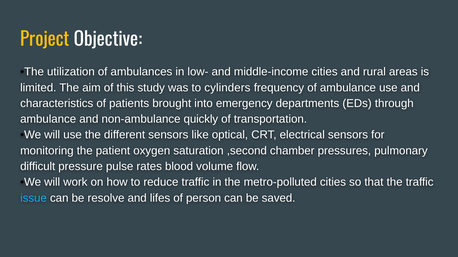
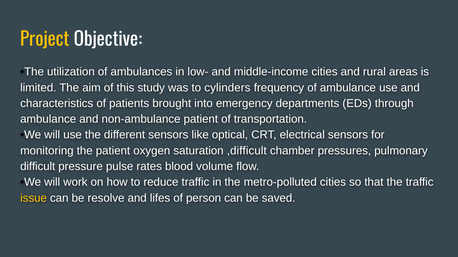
non-ambulance quickly: quickly -> patient (201, 119)
,second: ,second -> ,difficult (247, 151)
issue colour: light blue -> yellow (34, 198)
